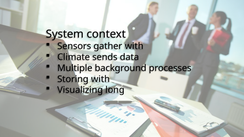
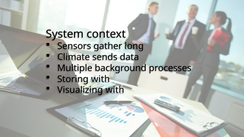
gather with: with -> long (134, 46)
Visualizing long: long -> with (115, 90)
